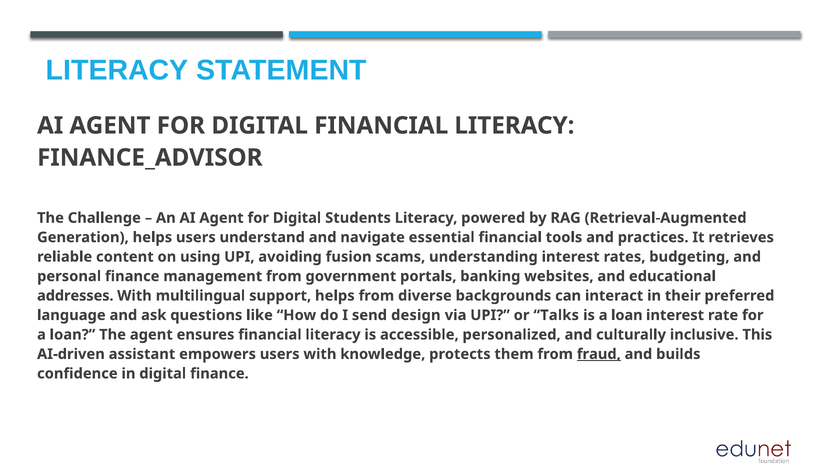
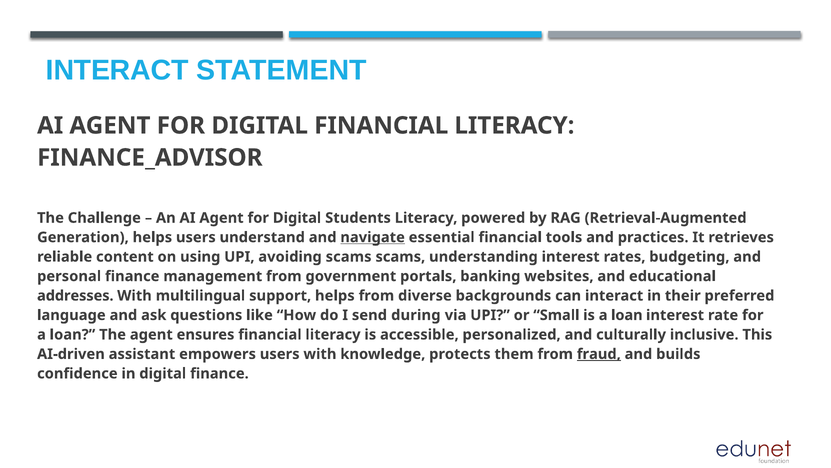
LITERACY: LITERACY -> INTERACT (117, 70)
navigate underline: none -> present (373, 237)
avoiding fusion: fusion -> scams (349, 257)
design: design -> during (416, 315)
Talks: Talks -> Small (556, 315)
